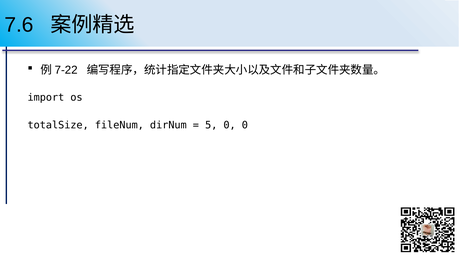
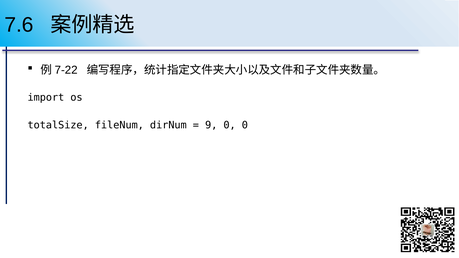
5: 5 -> 9 (211, 125)
